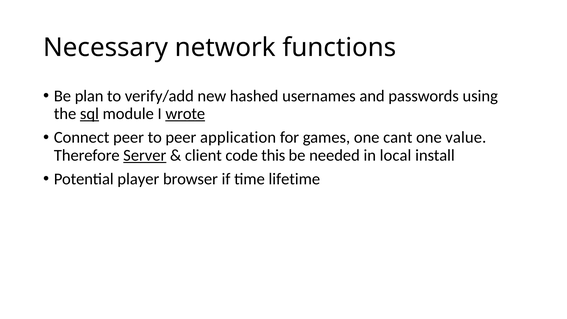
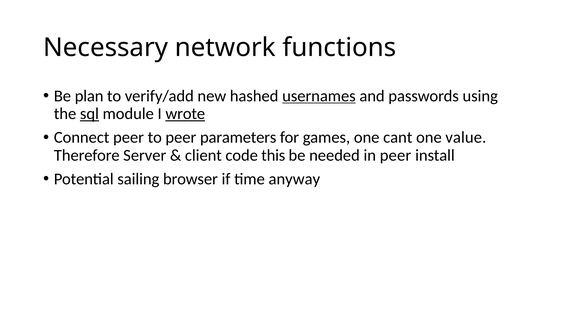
usernames underline: none -> present (319, 96)
application: application -> parameters (238, 138)
Server underline: present -> none (145, 155)
in local: local -> peer (396, 155)
player: player -> sailing (138, 179)
lifetime: lifetime -> anyway (294, 179)
